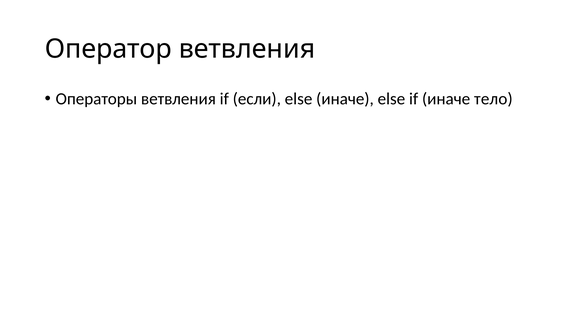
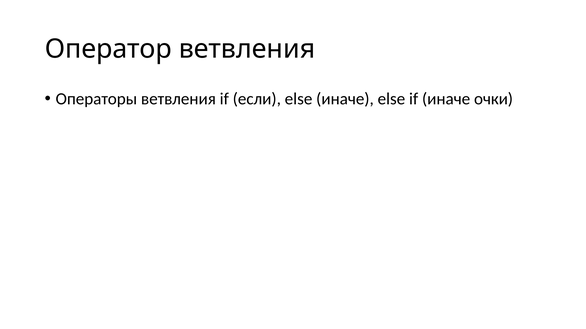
тело: тело -> очки (494, 99)
